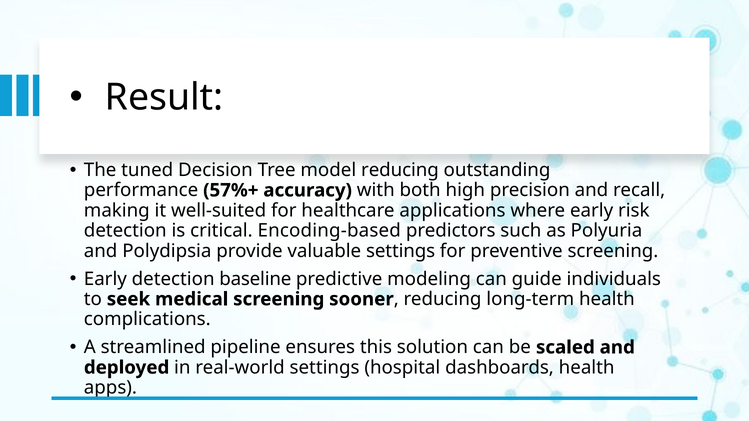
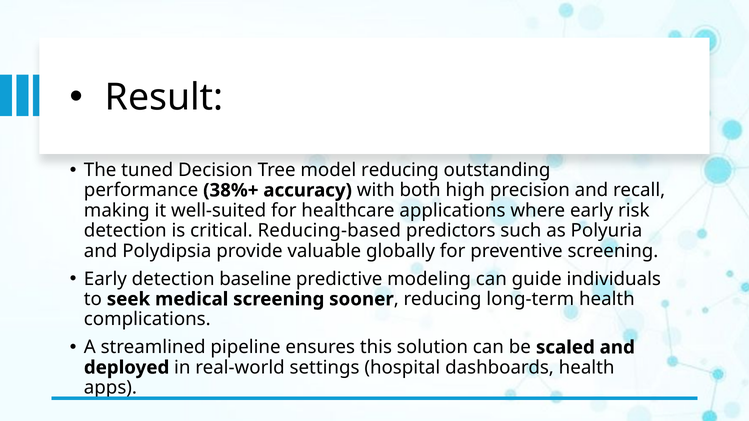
57%+: 57%+ -> 38%+ (231, 190)
Encoding-based: Encoding-based -> Reducing-based (329, 231)
valuable settings: settings -> globally (401, 251)
